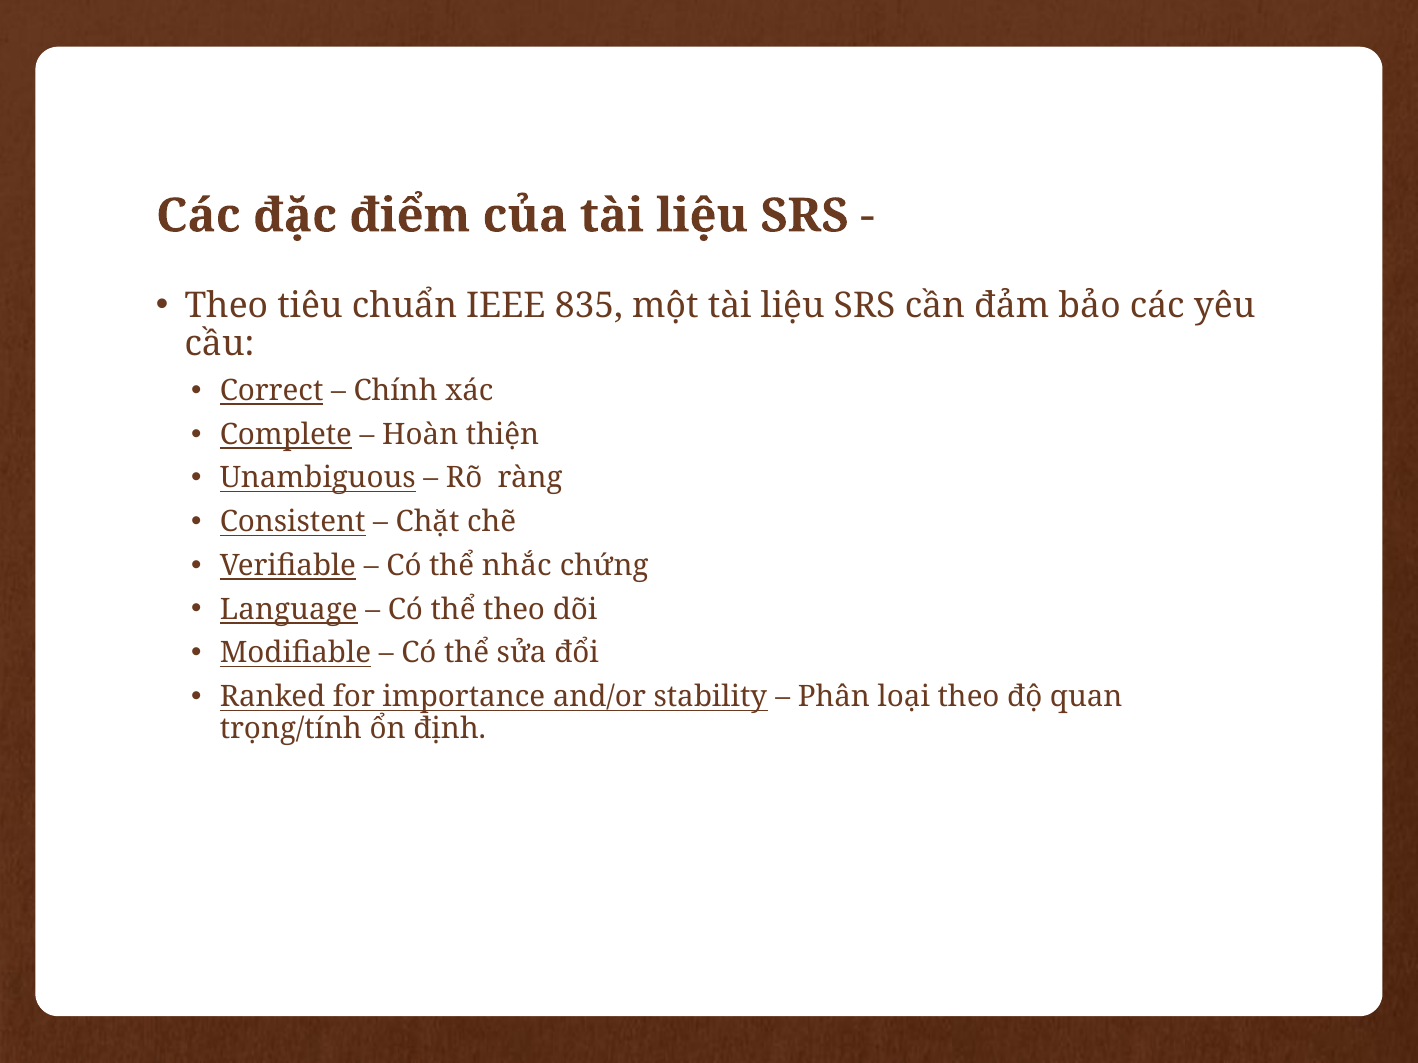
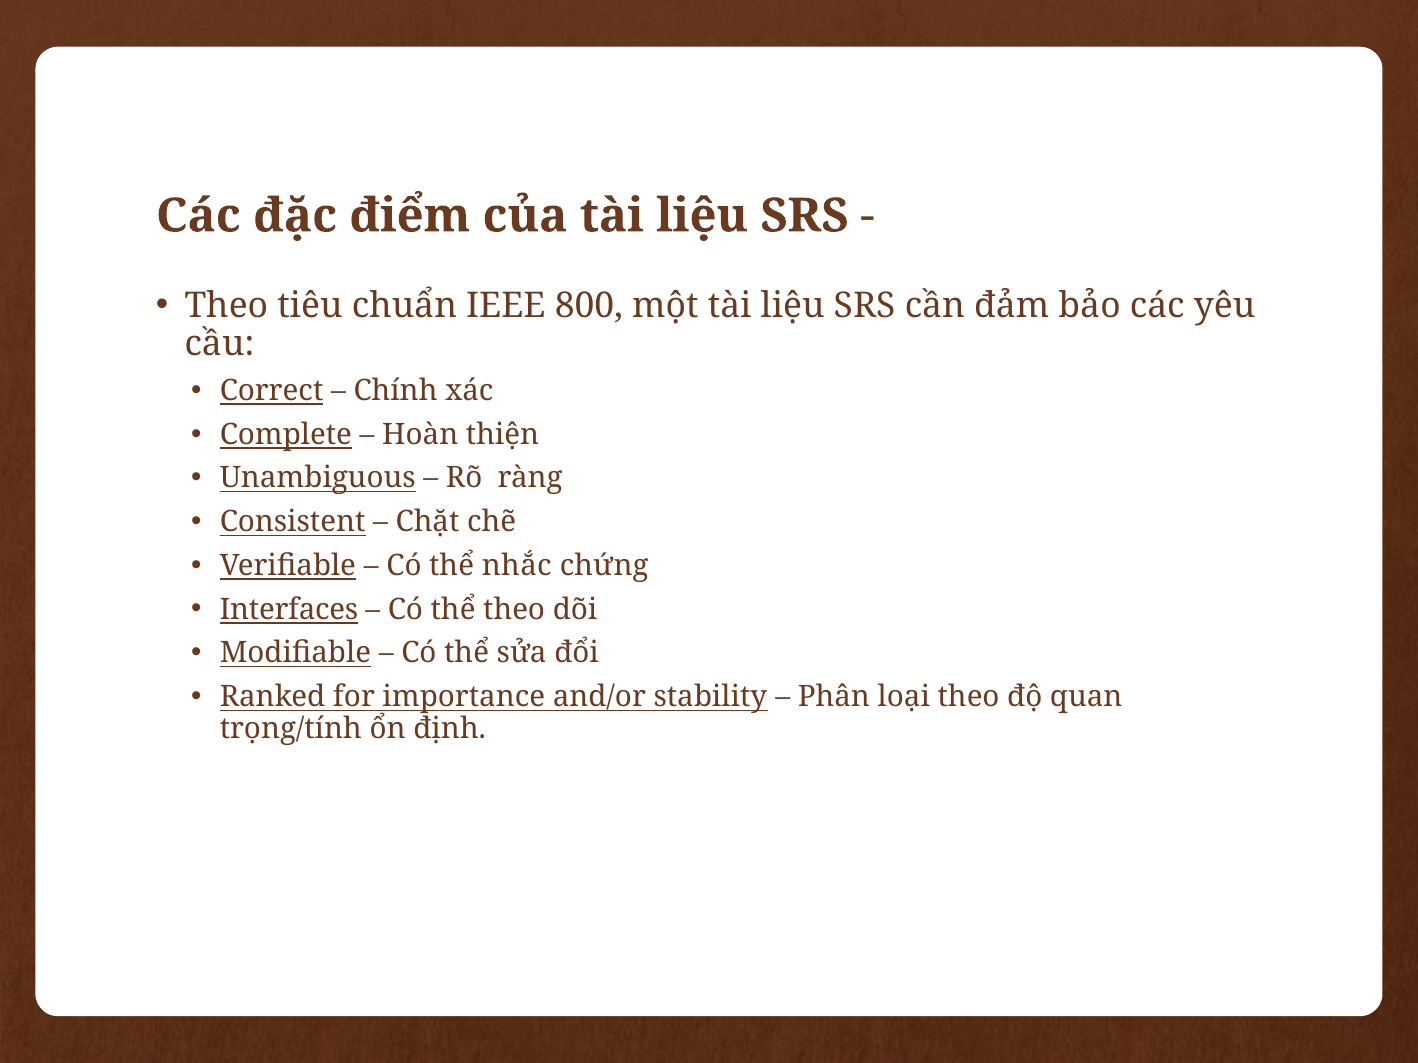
835: 835 -> 800 (589, 306)
Language: Language -> Interfaces (289, 610)
